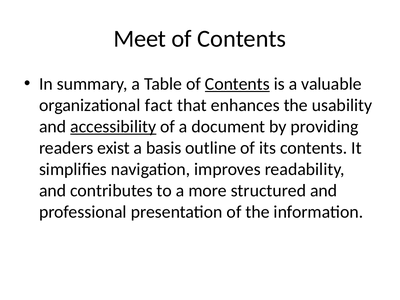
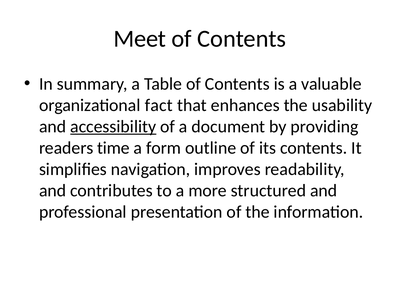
Contents underline: present -> none (237, 84)
exist: exist -> time (113, 148)
basis: basis -> form (164, 148)
